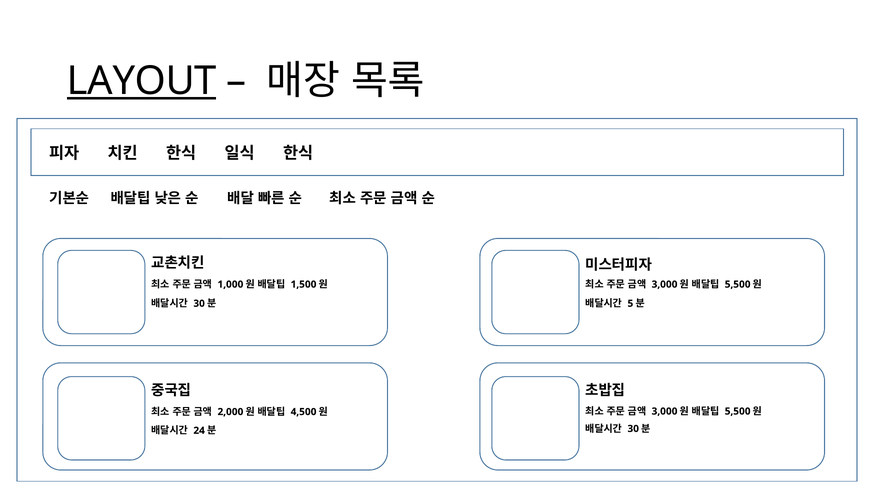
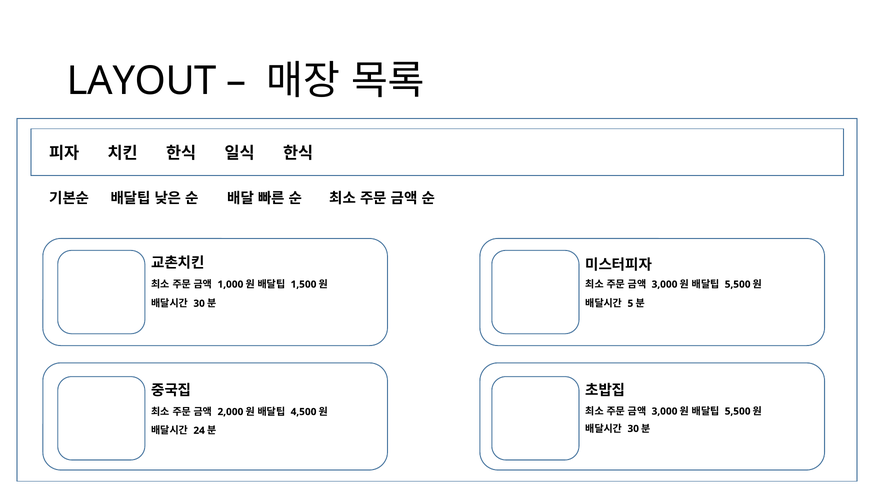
LAYOUT underline: present -> none (142, 81)
